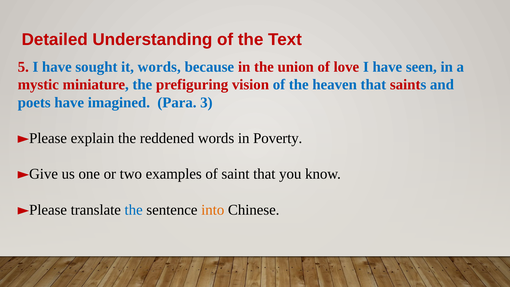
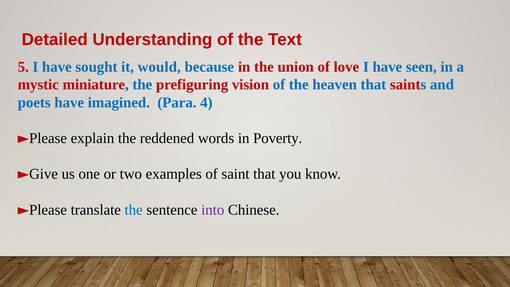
it words: words -> would (159, 67)
3: 3 -> 4 (206, 103)
into colour: orange -> purple (213, 210)
